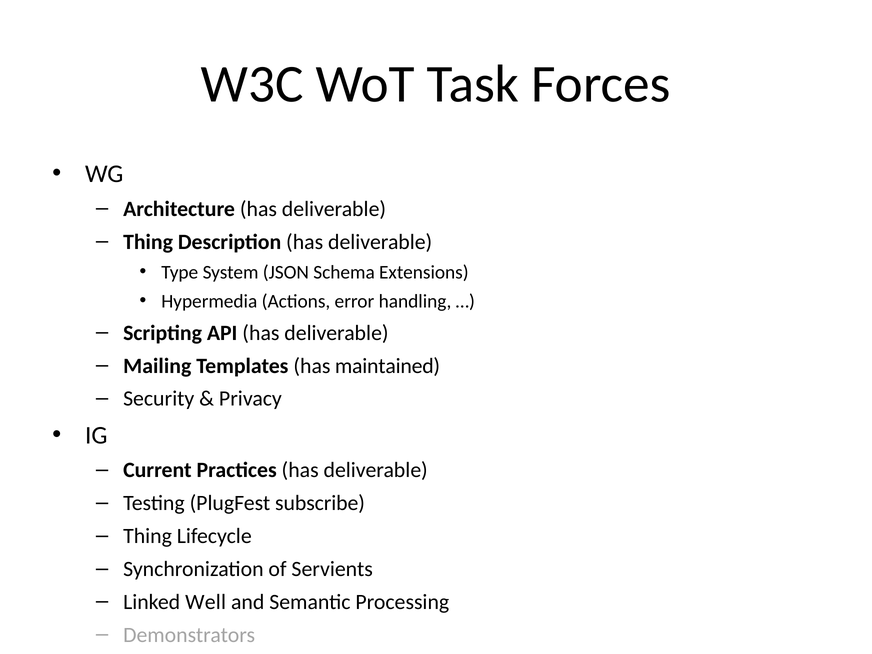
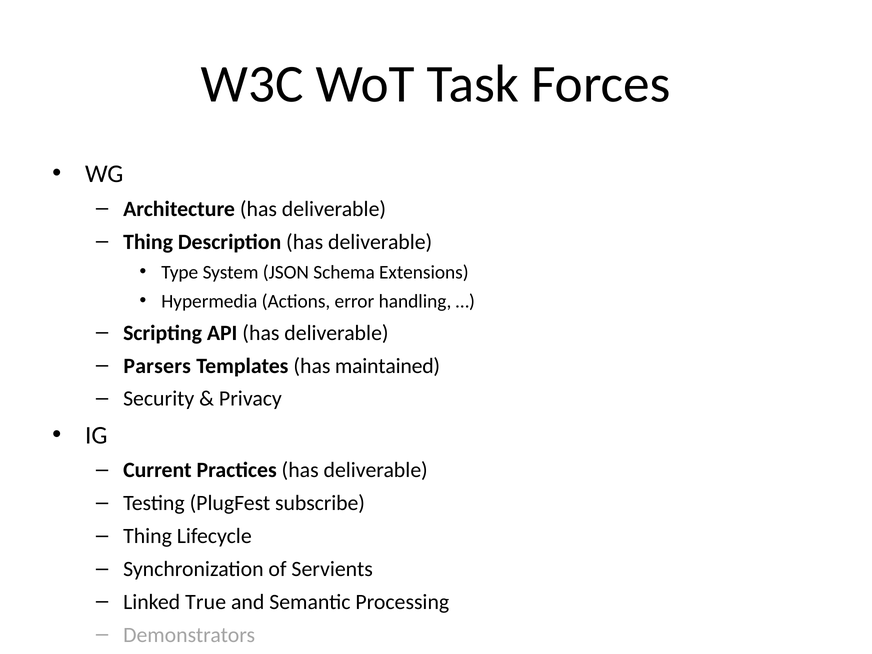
Mailing: Mailing -> Parsers (157, 366)
Well: Well -> True (206, 602)
